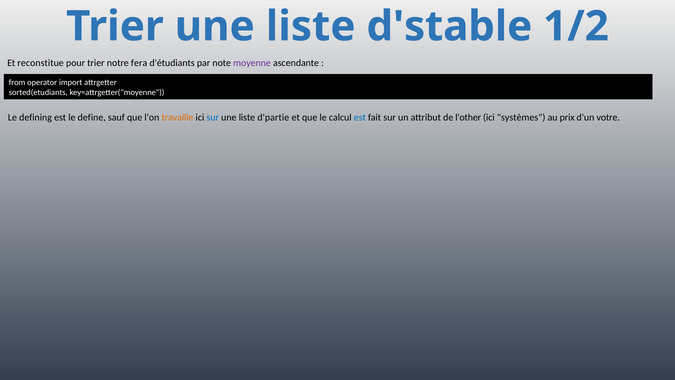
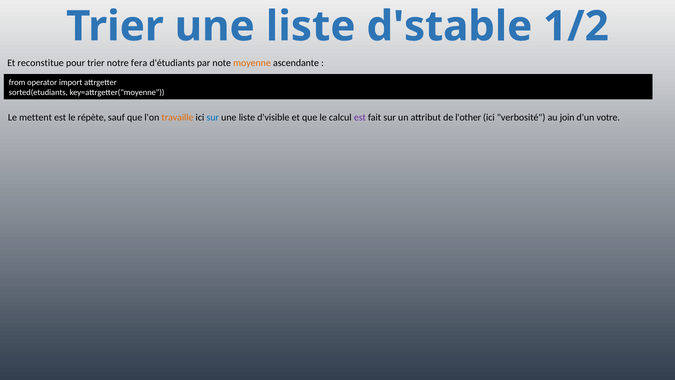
moyenne colour: purple -> orange (252, 63)
defining: defining -> mettent (36, 117)
define: define -> répète (92, 117)
d'partie: d'partie -> d'visible (273, 117)
est colour: blue -> purple (360, 117)
systèmes: systèmes -> verbosité (521, 117)
prix: prix -> join (567, 117)
